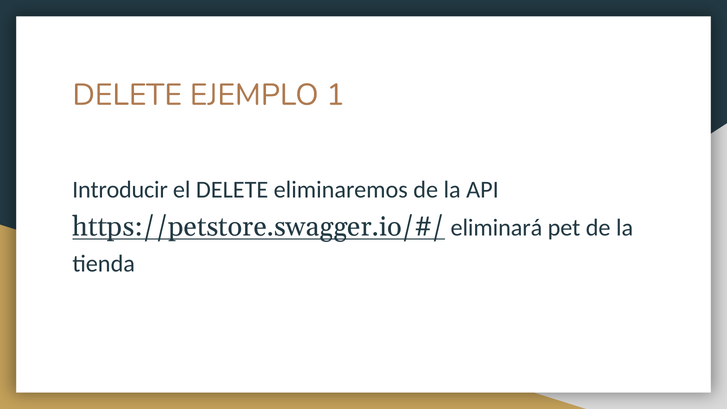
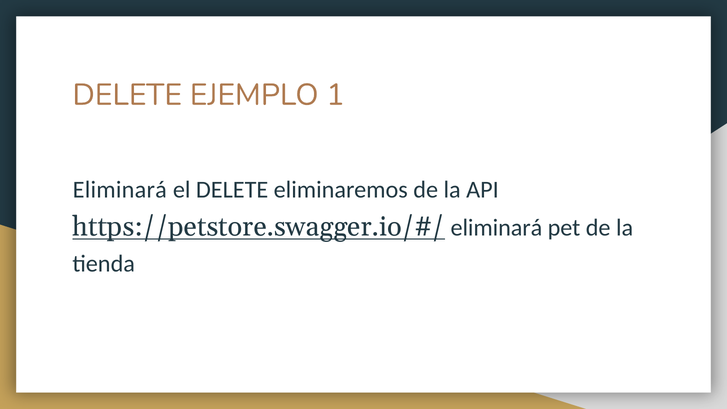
Introducir: Introducir -> Eliminará (120, 190)
